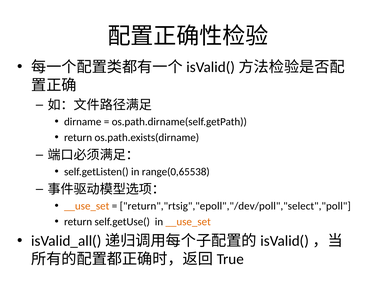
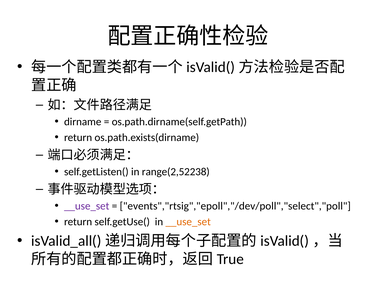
range(0,65538: range(0,65538 -> range(2,52238 (176, 172)
__use_set colour: orange -> purple (87, 206)
return","rtsig","epoll","/dev/poll","select","poll: return","rtsig","epoll","/dev/poll","select","poll -> events","rtsig","epoll","/dev/poll","select","poll (235, 206)
